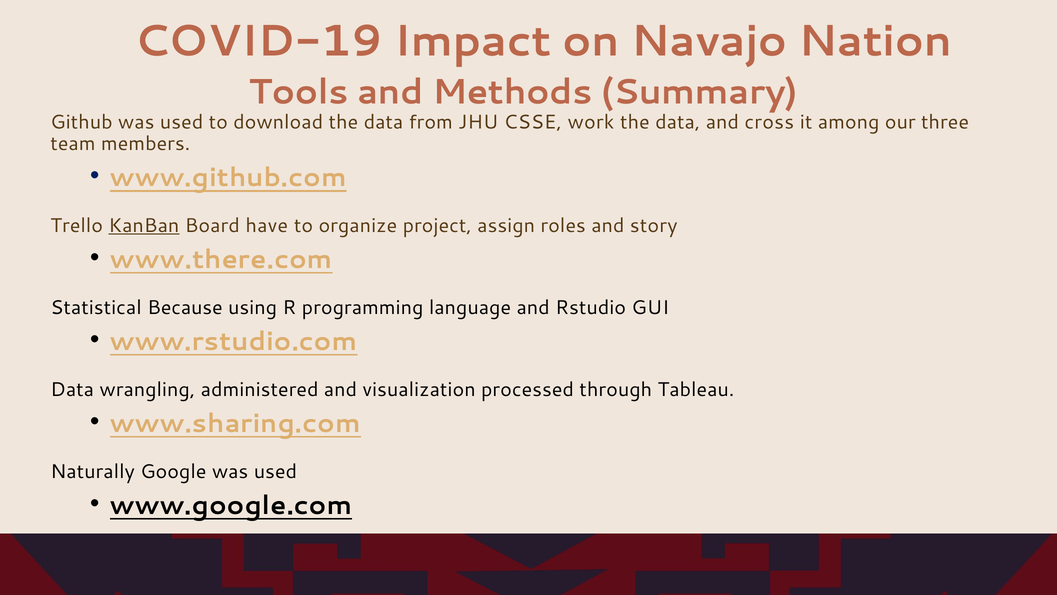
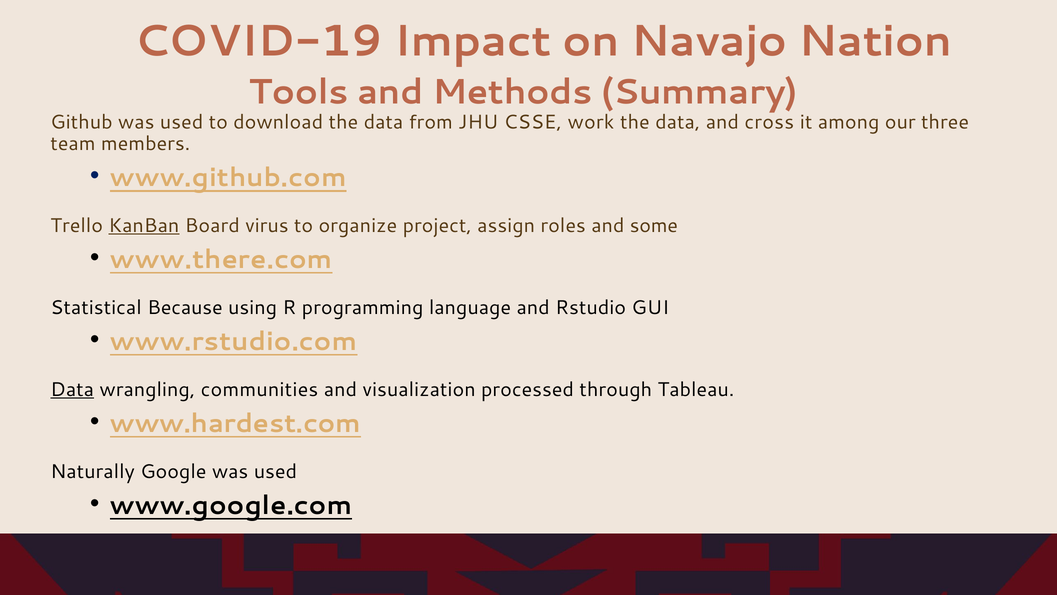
have: have -> virus (267, 225)
story: story -> some (654, 225)
Data underline: none -> present (72, 389)
administered: administered -> communities (260, 389)
www.sharing.com: www.sharing.com -> www.hardest.com (235, 423)
